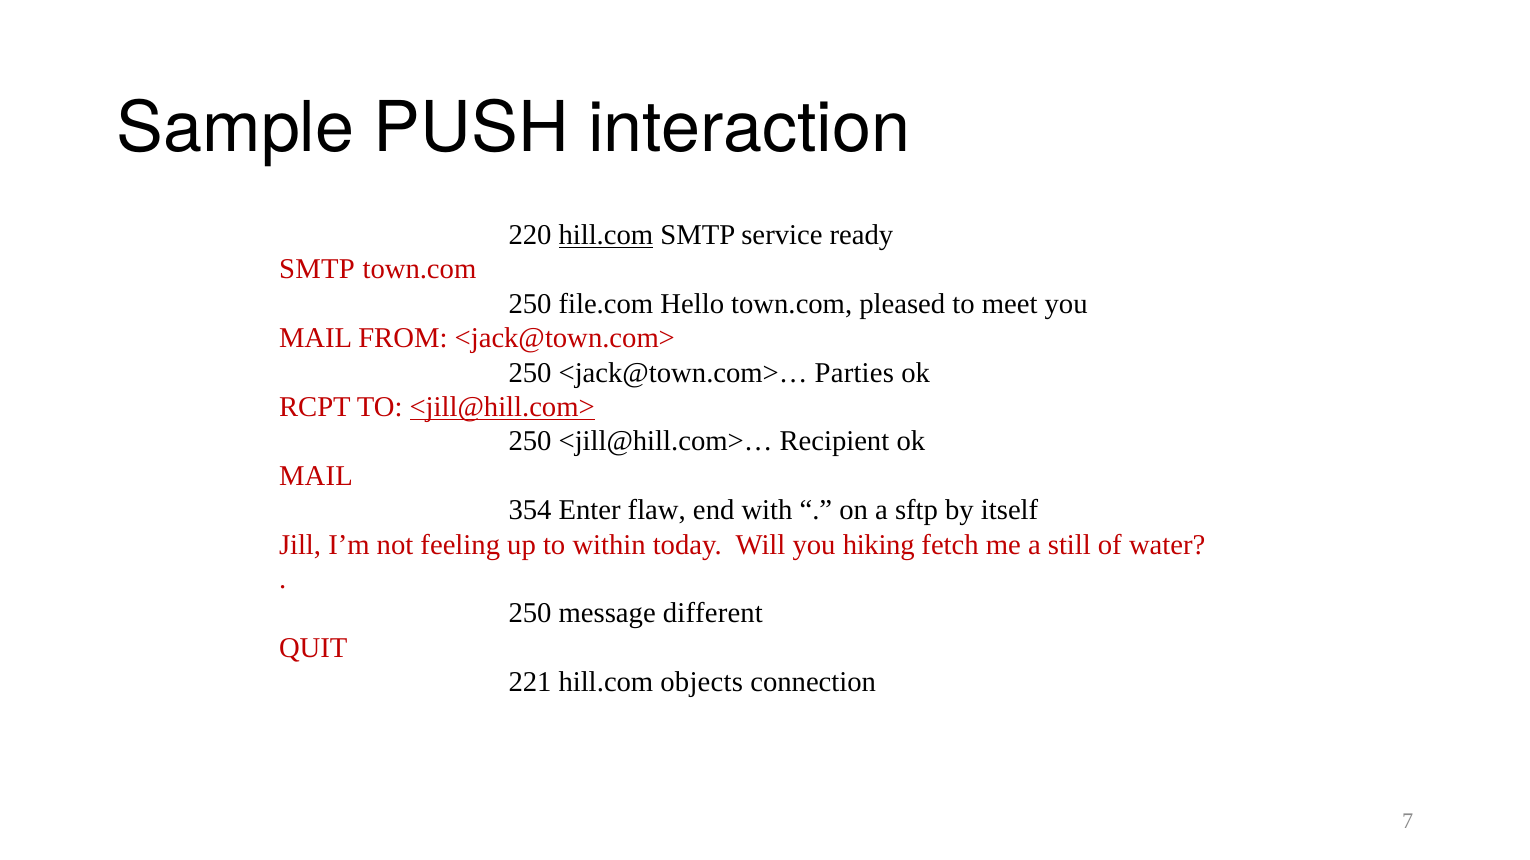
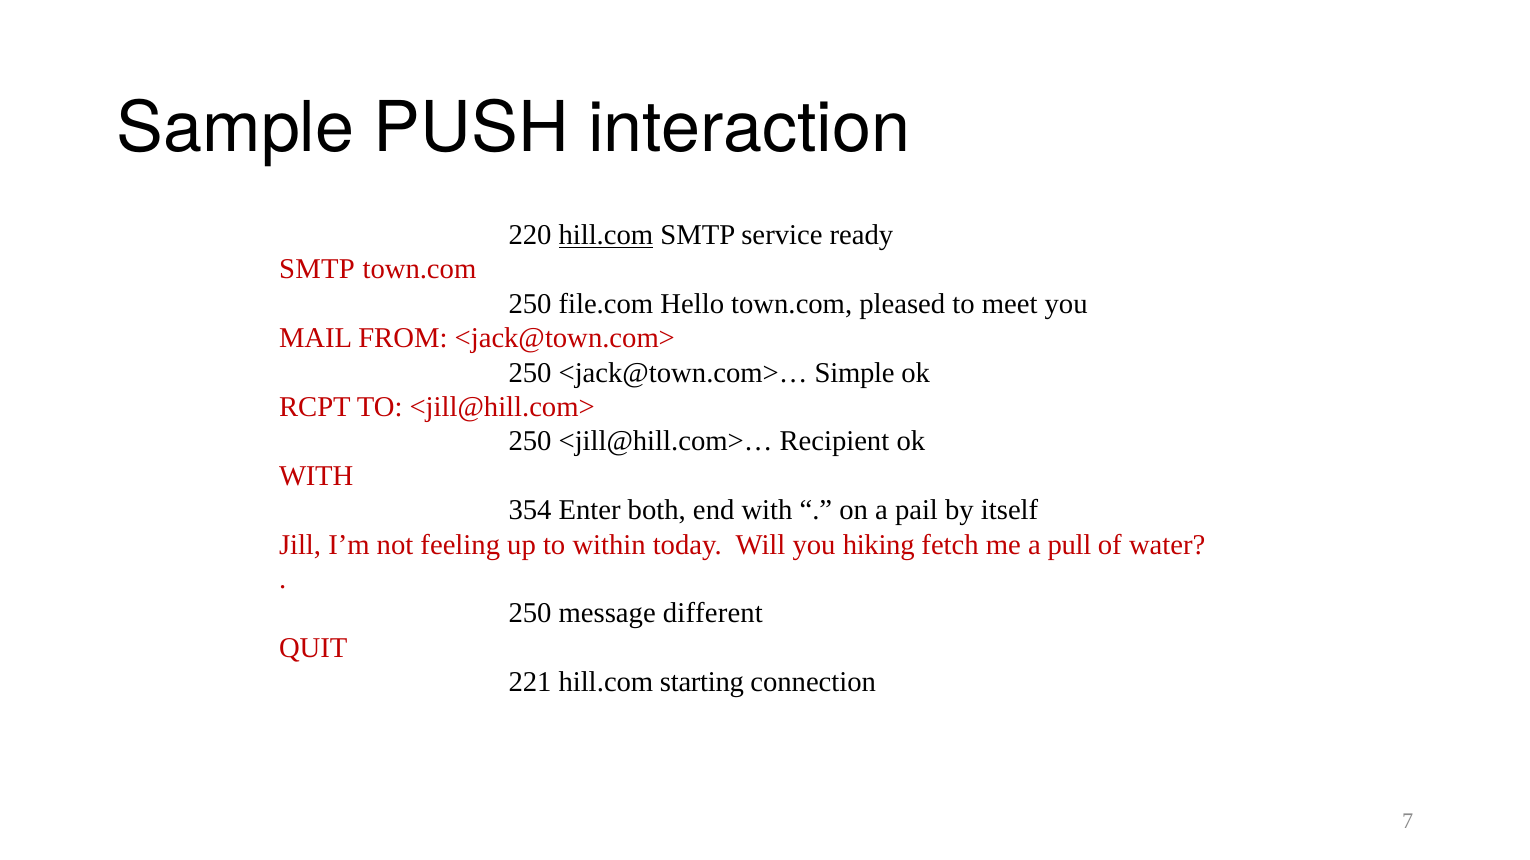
Parties: Parties -> Simple (855, 373)
<jill@hill.com> underline: present -> none (502, 407)
MAIL: MAIL -> WITH (316, 476)
flaw: flaw -> both (657, 511)
sftp: sftp -> pail (916, 511)
still: still -> pull (1069, 545)
objects: objects -> starting (702, 683)
